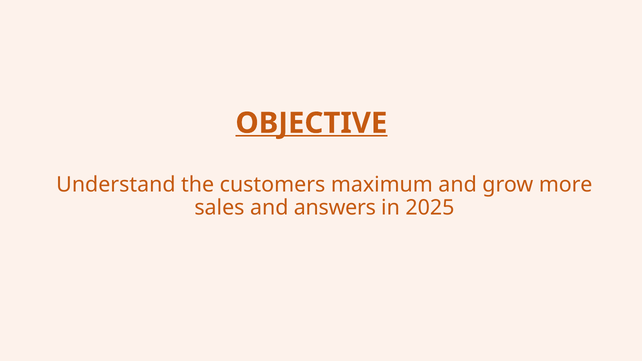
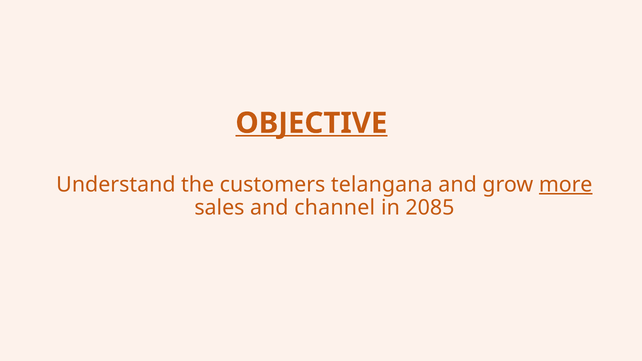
maximum: maximum -> telangana (382, 185)
more underline: none -> present (566, 185)
answers: answers -> channel (335, 208)
2025: 2025 -> 2085 (430, 208)
